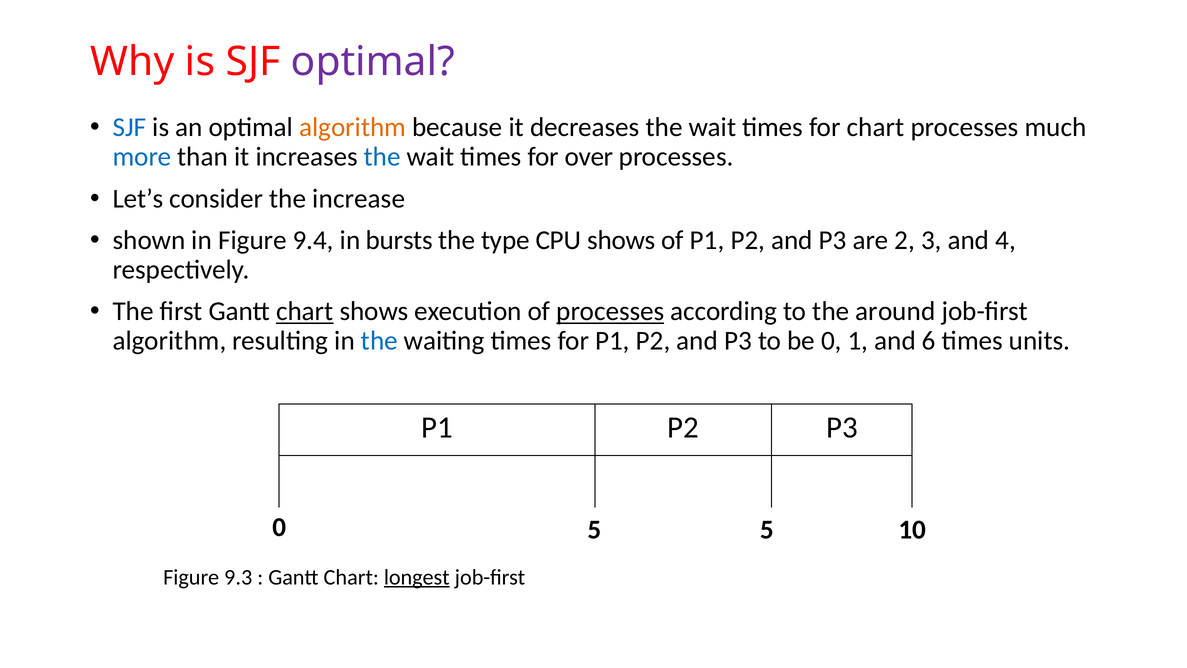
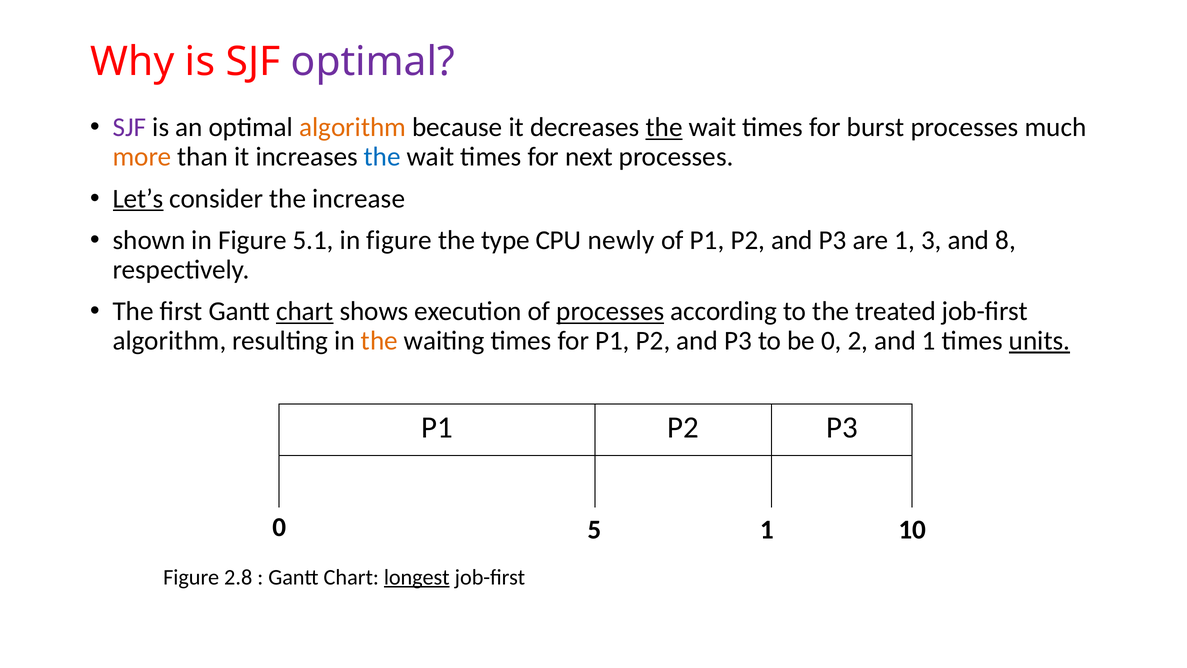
SJF colour: blue -> purple (129, 127)
the underline: none -> present (664, 127)
for chart: chart -> burst (876, 127)
more colour: blue -> orange (142, 157)
over: over -> next (589, 157)
Let’s underline: none -> present (138, 198)
9.4: 9.4 -> 5.1 (313, 240)
bursts: bursts -> figure (399, 240)
CPU shows: shows -> newly (621, 240)
are 2: 2 -> 1 (905, 240)
4: 4 -> 8 (1006, 240)
around: around -> treated (896, 311)
the colour: blue -> orange (379, 341)
1: 1 -> 2 (858, 341)
and 6: 6 -> 1 (929, 341)
units underline: none -> present (1040, 341)
5 5: 5 -> 1 (767, 530)
9.3: 9.3 -> 2.8 (238, 577)
